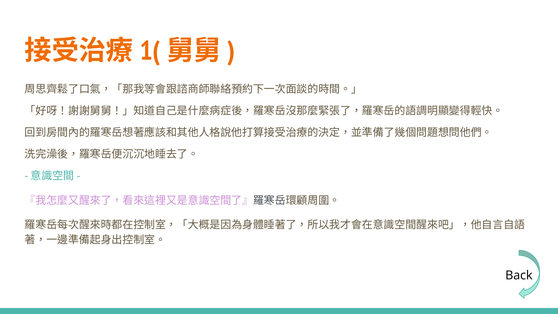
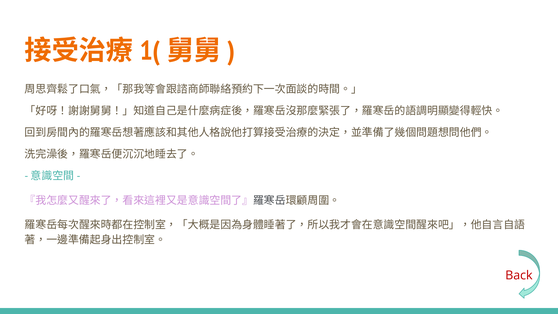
Back colour: black -> red (519, 275)
